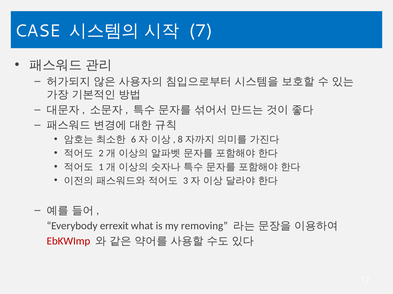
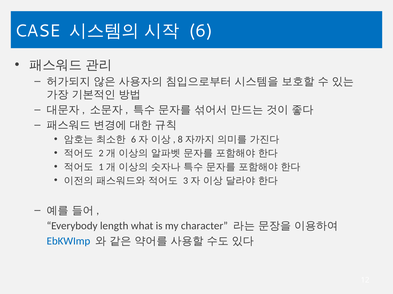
7: 7 -> 6 (201, 31)
errexit: errexit -> length (114, 226)
removing: removing -> character (204, 226)
EbKWImp colour: red -> blue (68, 242)
